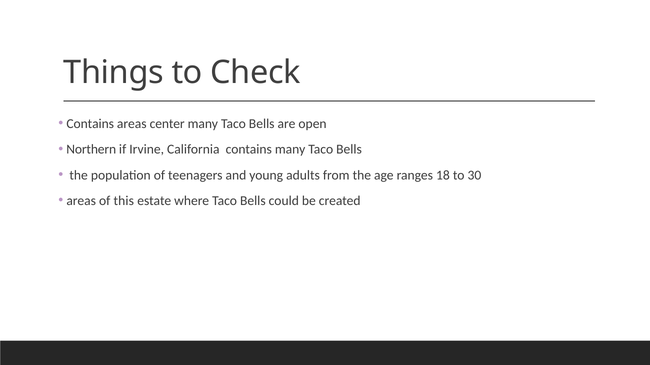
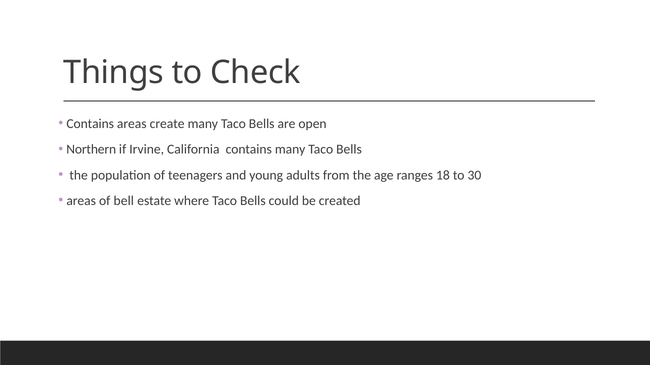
center: center -> create (167, 124)
this: this -> bell (124, 201)
